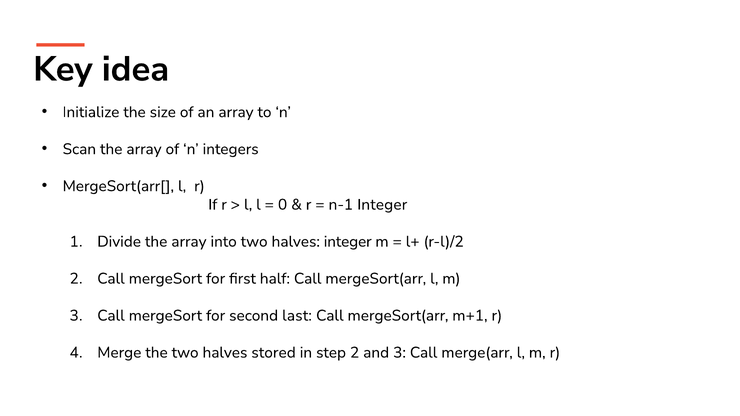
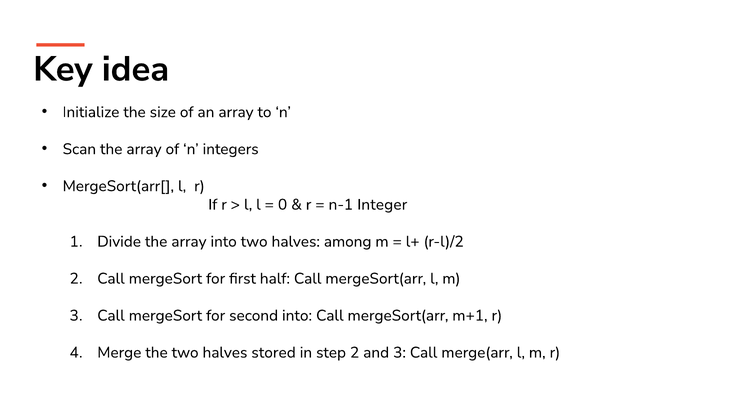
halves integer: integer -> among (348, 242)
second last: last -> into (297, 316)
